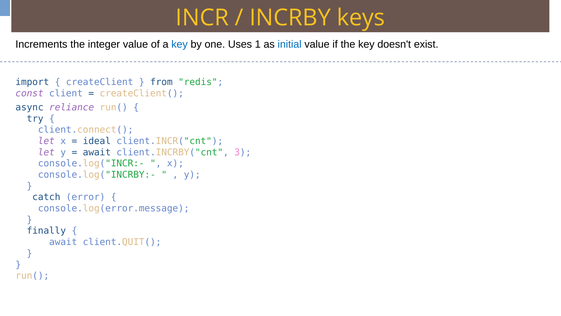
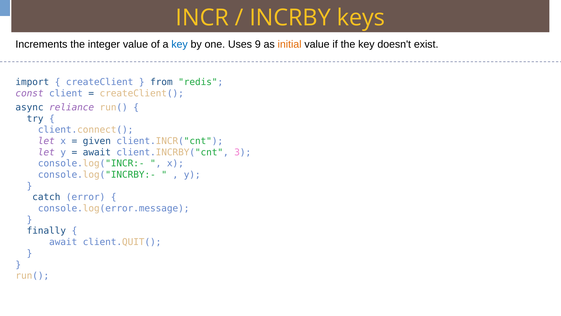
1: 1 -> 9 (258, 44)
initial colour: blue -> orange (290, 44)
ideal: ideal -> given (97, 141)
